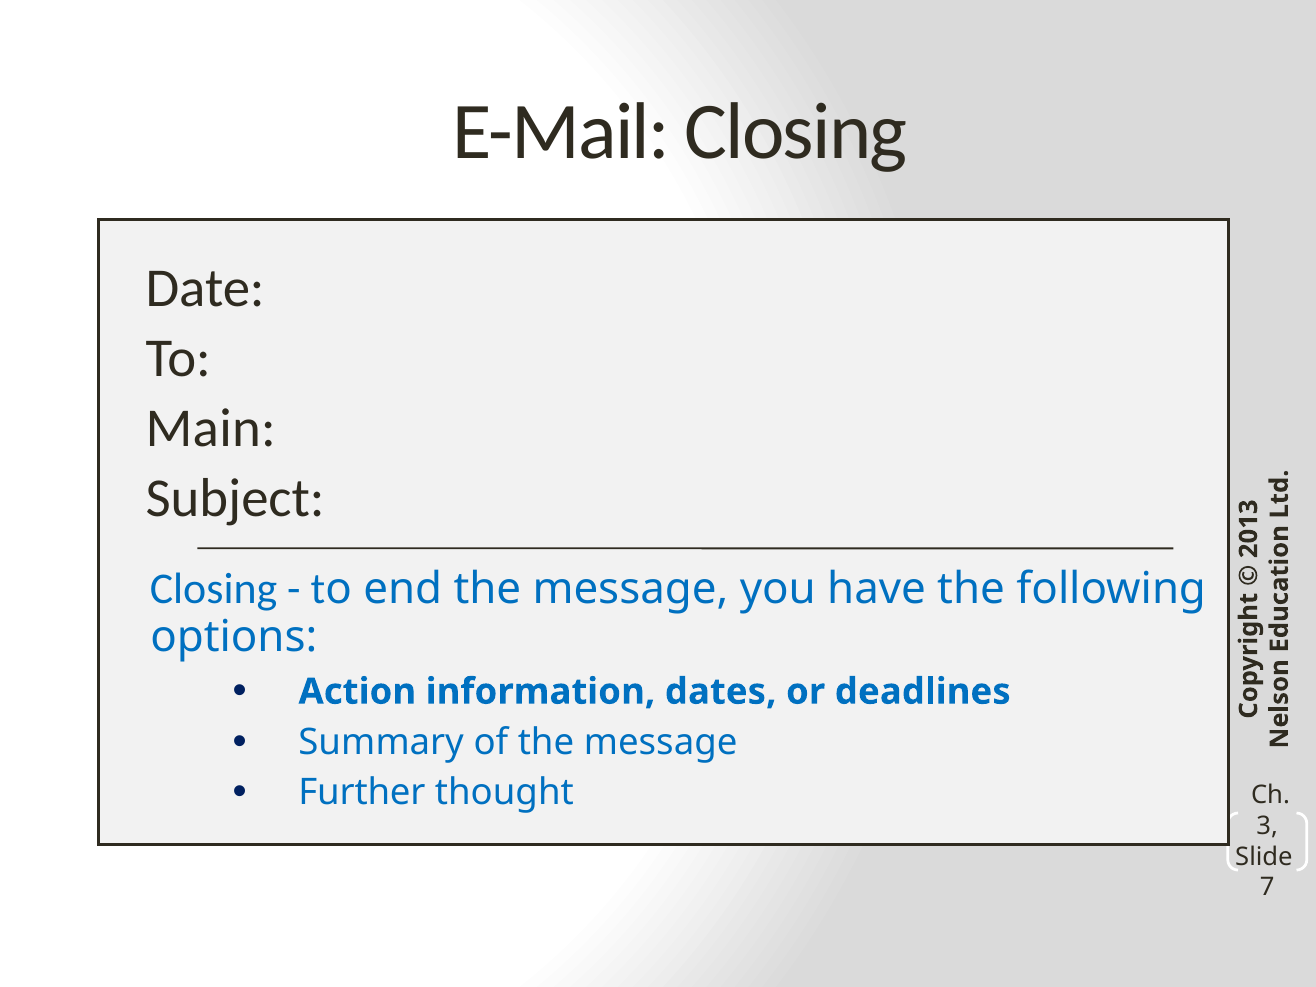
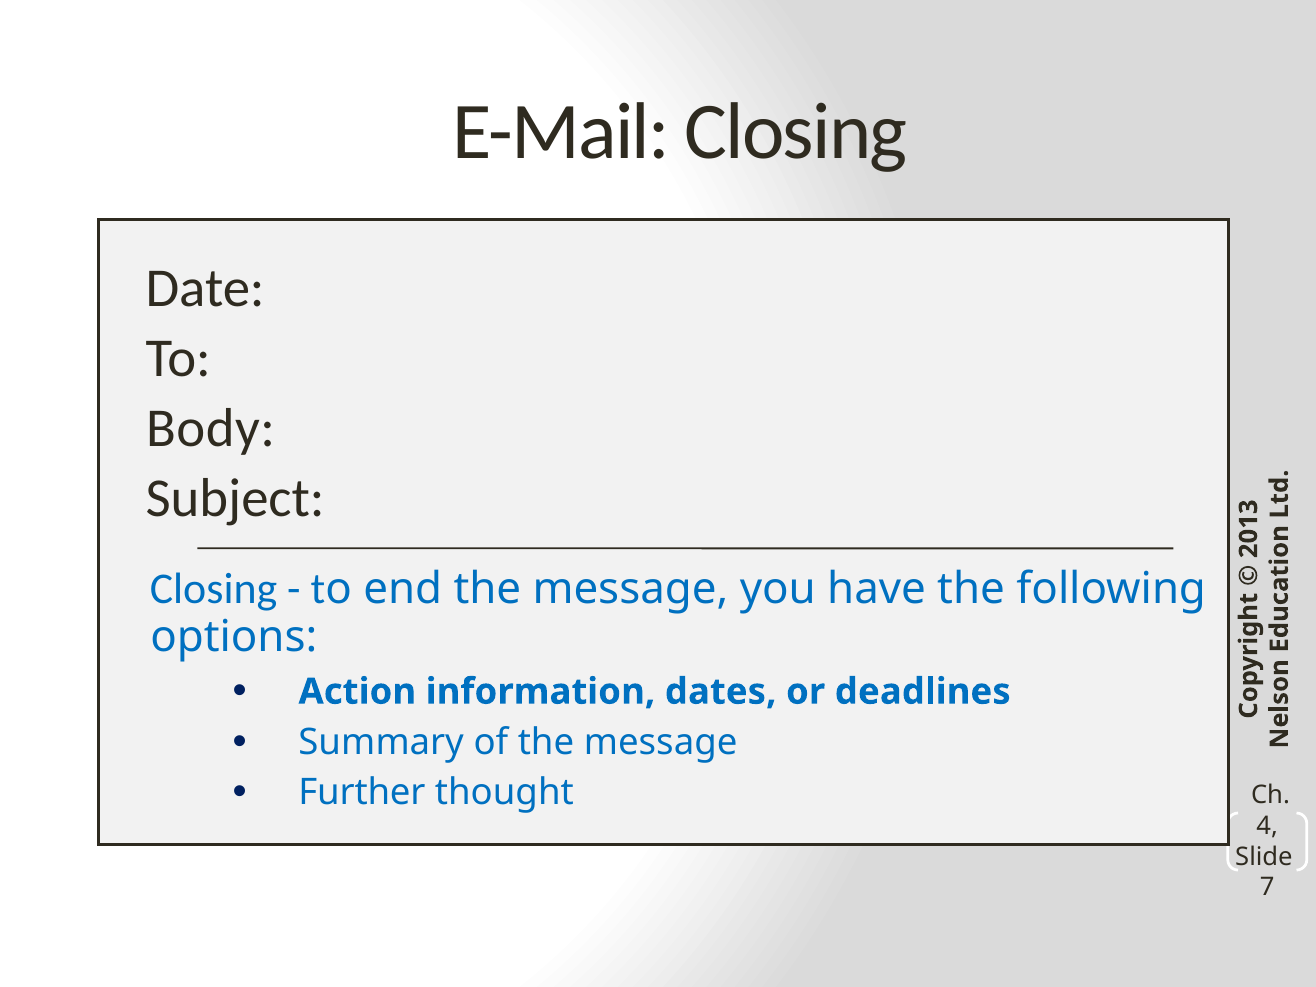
Main: Main -> Body (211, 428)
3: 3 -> 4 (1267, 826)
